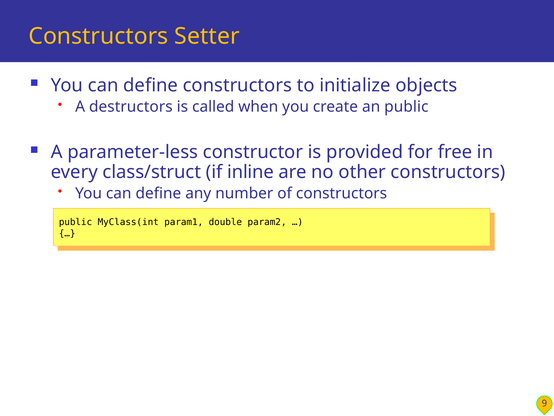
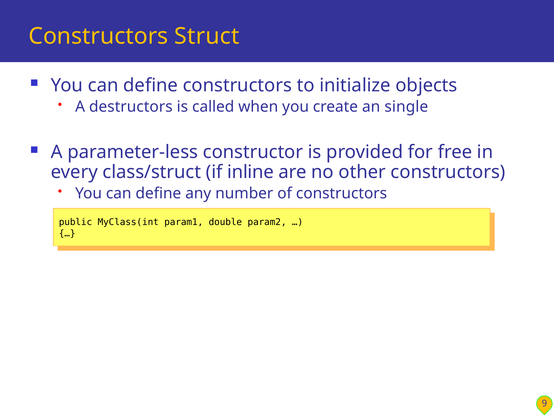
Setter: Setter -> Struct (207, 36)
an public: public -> single (406, 107)
